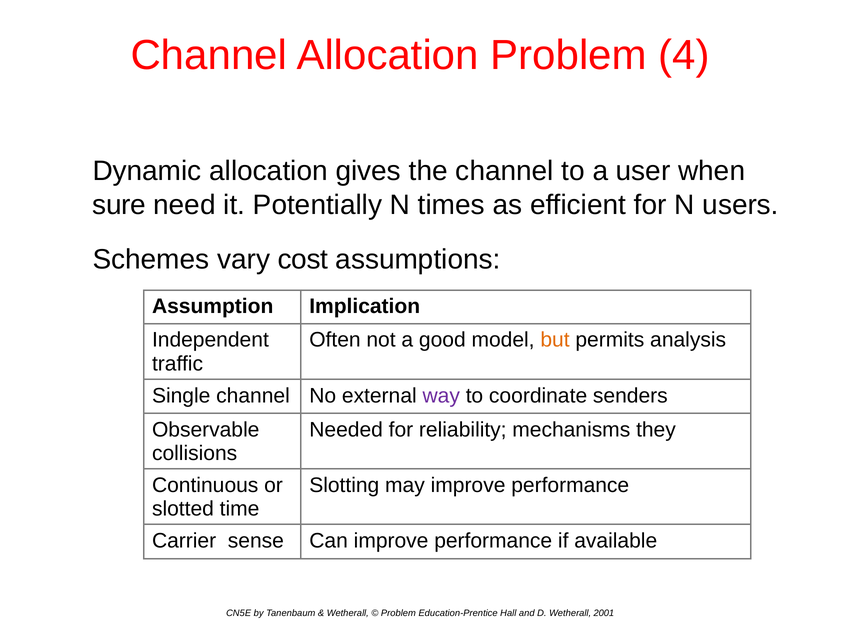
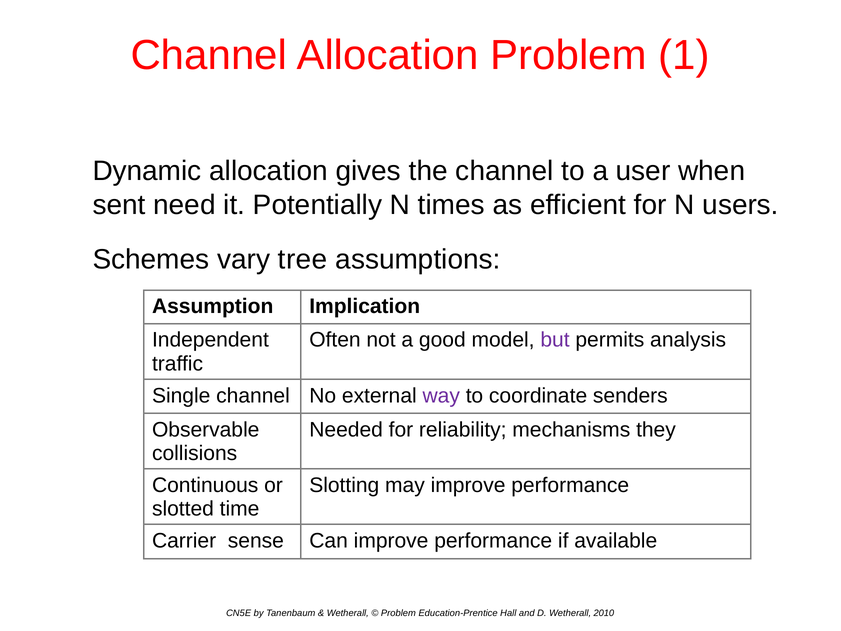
4: 4 -> 1 (684, 55)
sure: sure -> sent (119, 205)
cost: cost -> tree (303, 259)
but colour: orange -> purple (555, 340)
2001: 2001 -> 2010 (604, 613)
